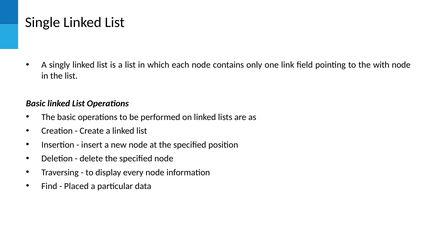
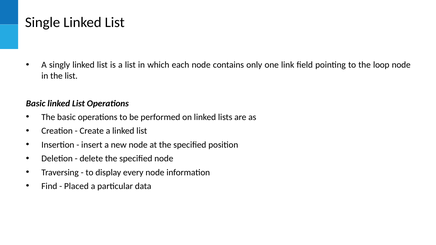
with: with -> loop (381, 65)
